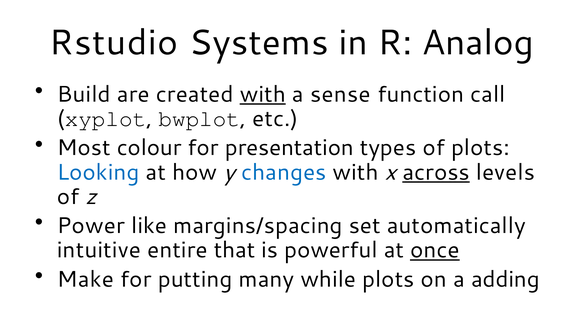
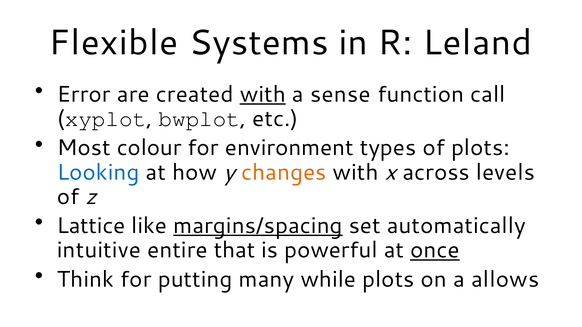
Rstudio: Rstudio -> Flexible (113, 43)
Analog: Analog -> Leland (477, 43)
Build: Build -> Error (84, 94)
presentation: presentation -> environment (289, 148)
changes colour: blue -> orange (284, 172)
across underline: present -> none (436, 172)
Power: Power -> Lattice (91, 226)
margins/spacing underline: none -> present (258, 226)
Make: Make -> Think (85, 280)
adding: adding -> allows (505, 280)
